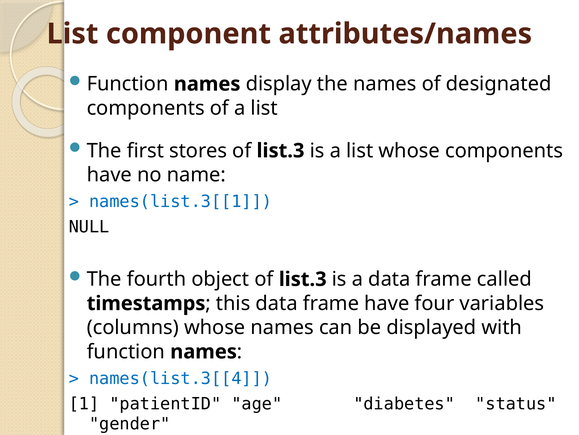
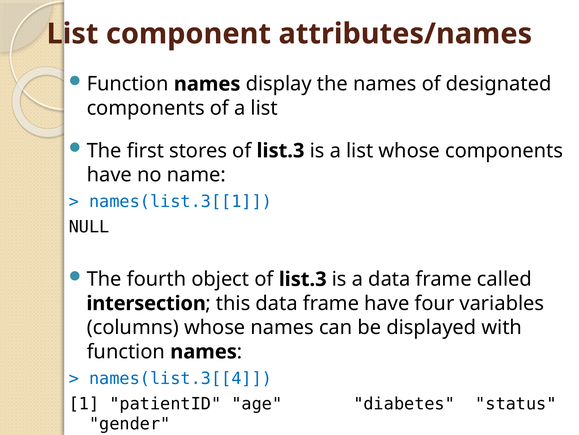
timestamps: timestamps -> intersection (146, 303)
